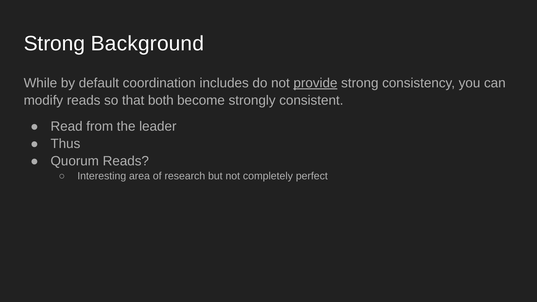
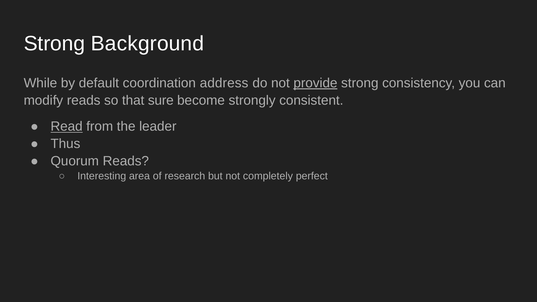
includes: includes -> address (224, 83)
both: both -> sure (161, 100)
Read underline: none -> present (67, 127)
